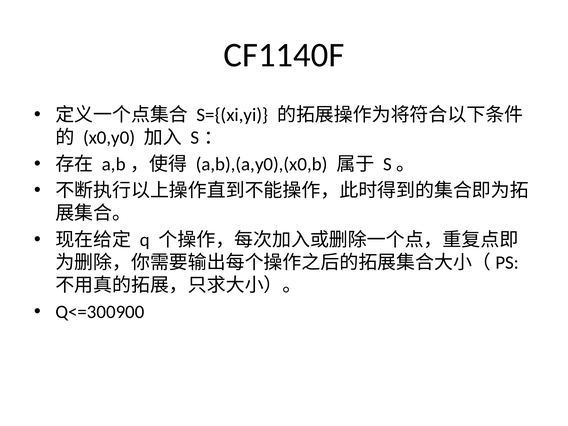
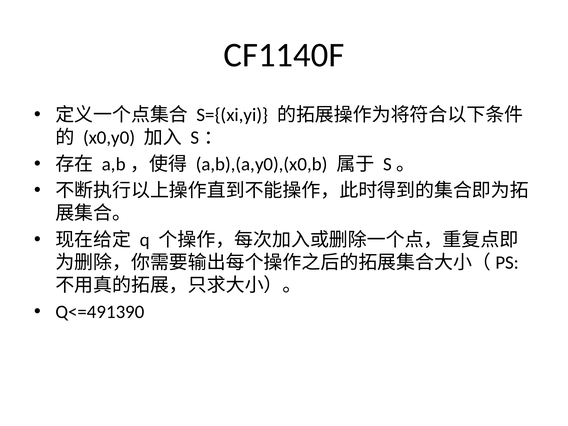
Q<=300900: Q<=300900 -> Q<=491390 (100, 312)
